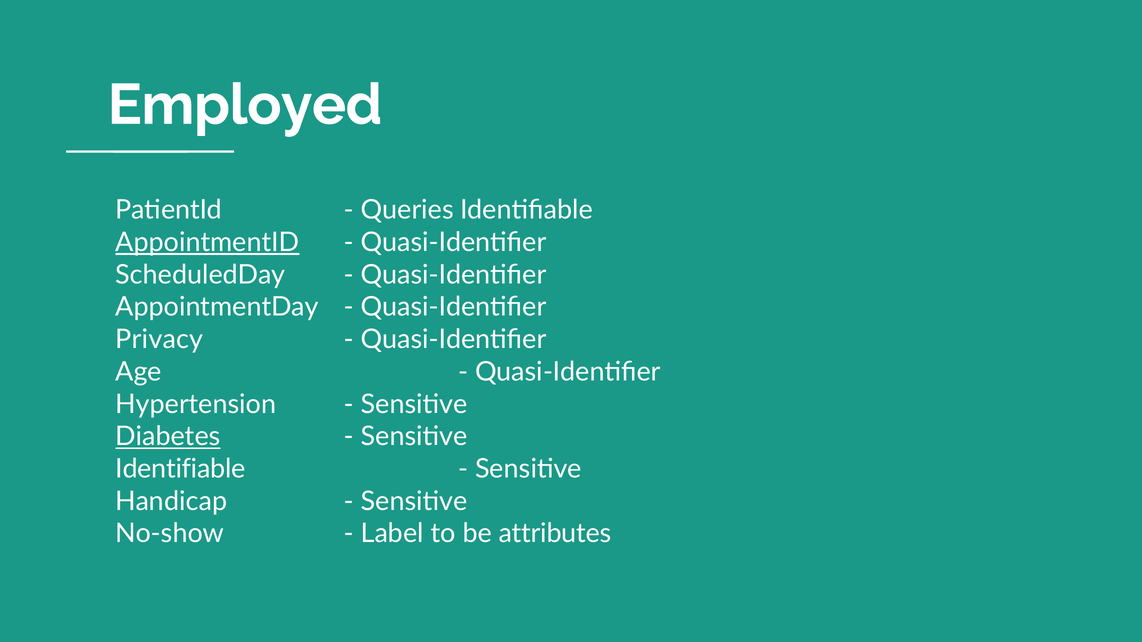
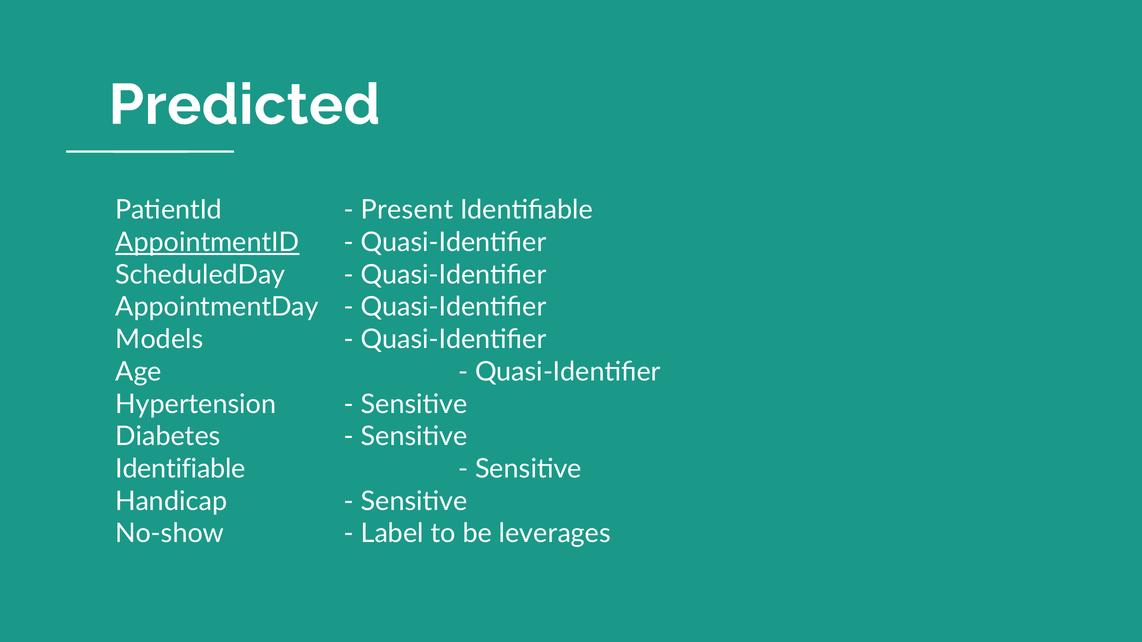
Employed: Employed -> Predicted (244, 105)
Queries: Queries -> Present (407, 210)
Privacy: Privacy -> Models (159, 340)
Diabetes underline: present -> none (168, 437)
attributes: attributes -> leverages (555, 534)
